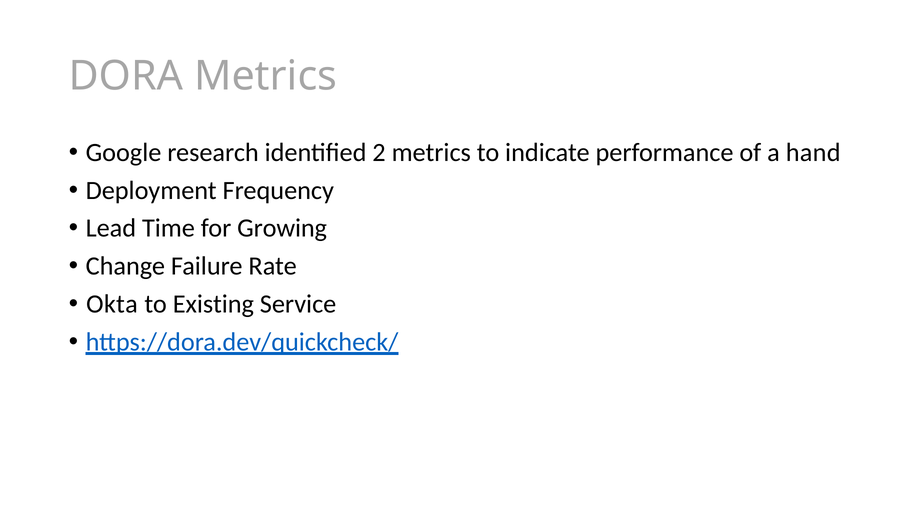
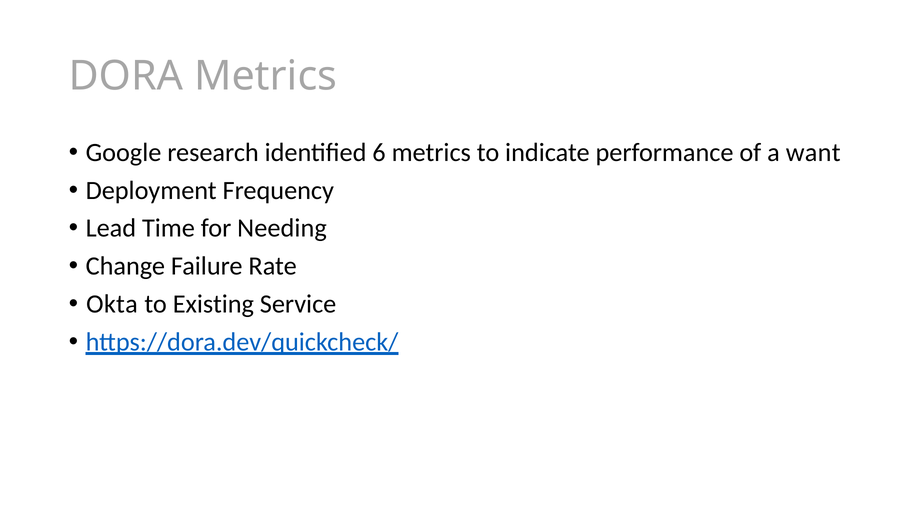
2: 2 -> 6 (379, 152)
hand: hand -> want (813, 152)
Growing: Growing -> Needing (282, 228)
